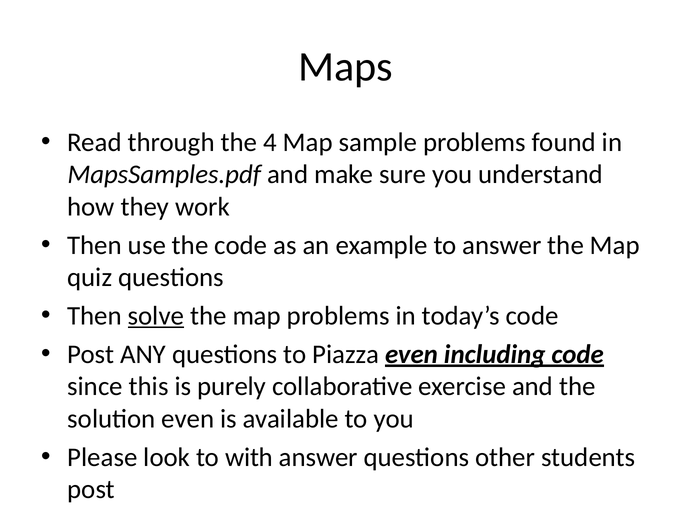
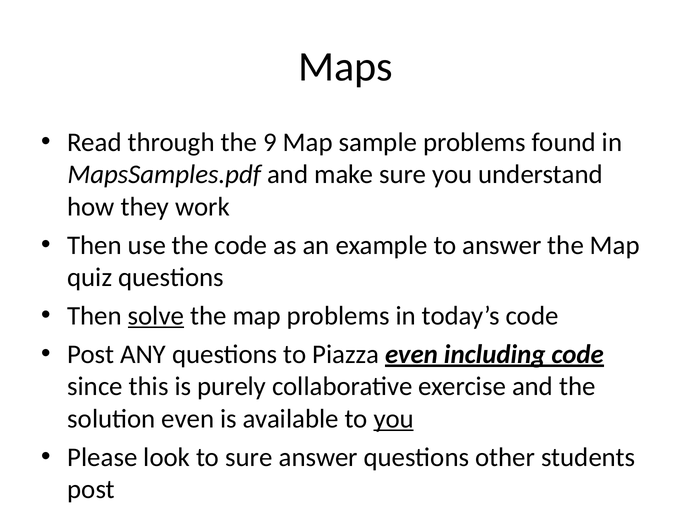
4: 4 -> 9 (270, 142)
you underline: none -> present (394, 419)
to with: with -> sure (249, 457)
